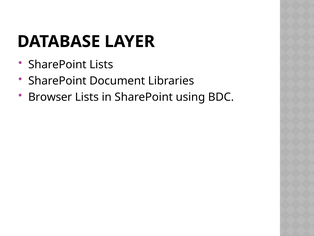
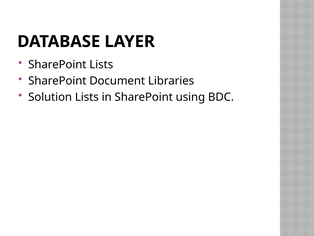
Browser: Browser -> Solution (50, 97)
